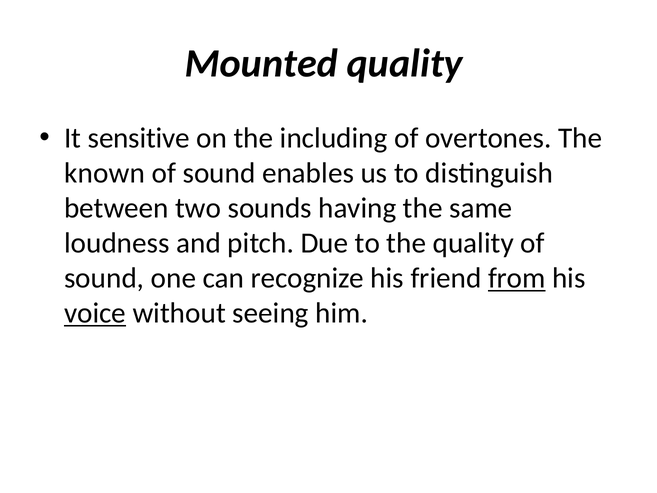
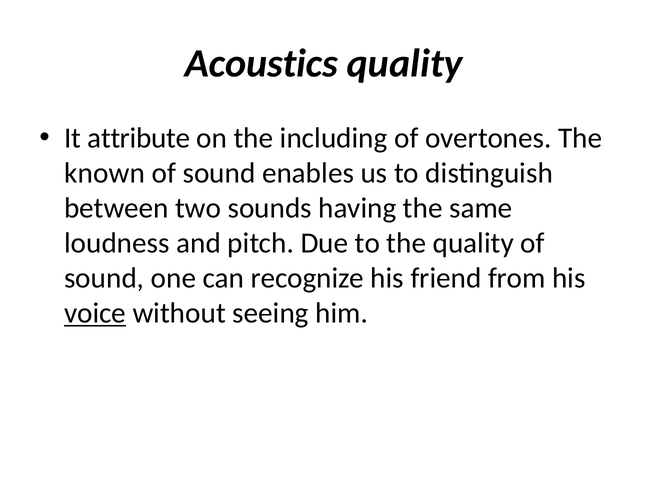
Mounted: Mounted -> Acoustics (261, 64)
sensitive: sensitive -> attribute (139, 138)
from underline: present -> none (517, 278)
